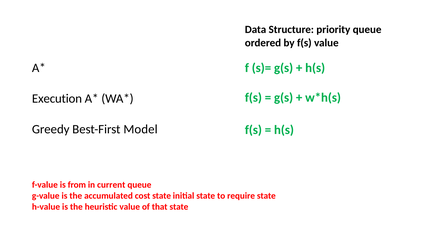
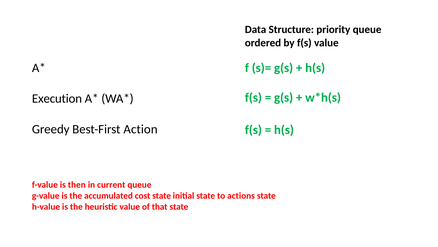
Model: Model -> Action (141, 129)
from: from -> then (77, 184)
require: require -> actions (241, 195)
